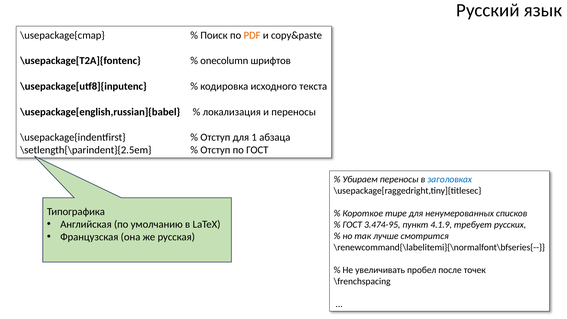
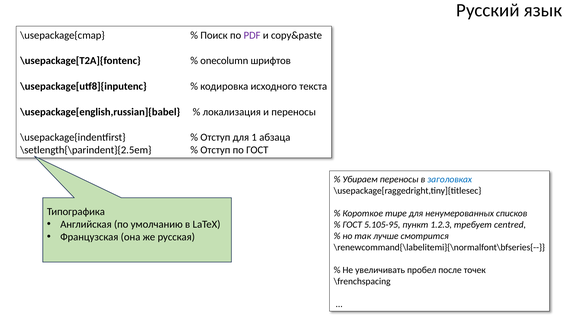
PDF colour: orange -> purple (252, 35)
3.474-95: 3.474-95 -> 5.105-95 (382, 225)
4.1.9: 4.1.9 -> 1.2.3 (441, 225)
русских: русских -> centred (510, 225)
